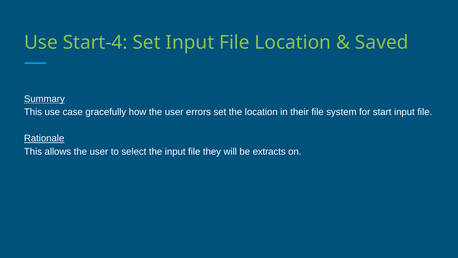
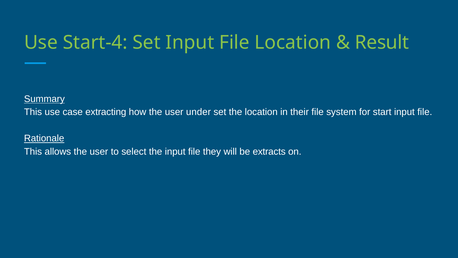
Saved: Saved -> Result (382, 43)
gracefully: gracefully -> extracting (106, 112)
errors: errors -> under (198, 112)
